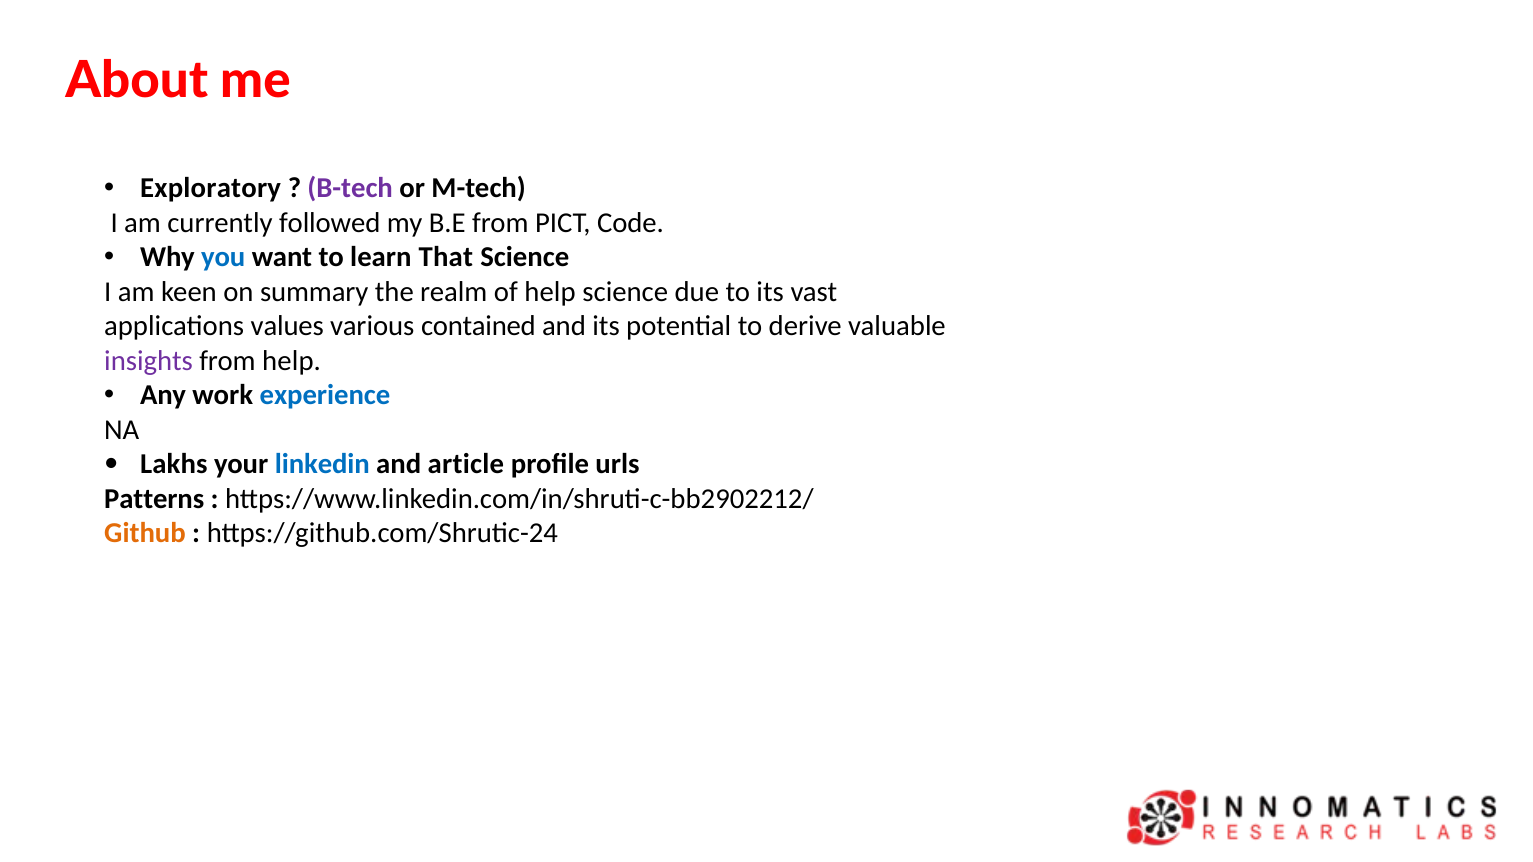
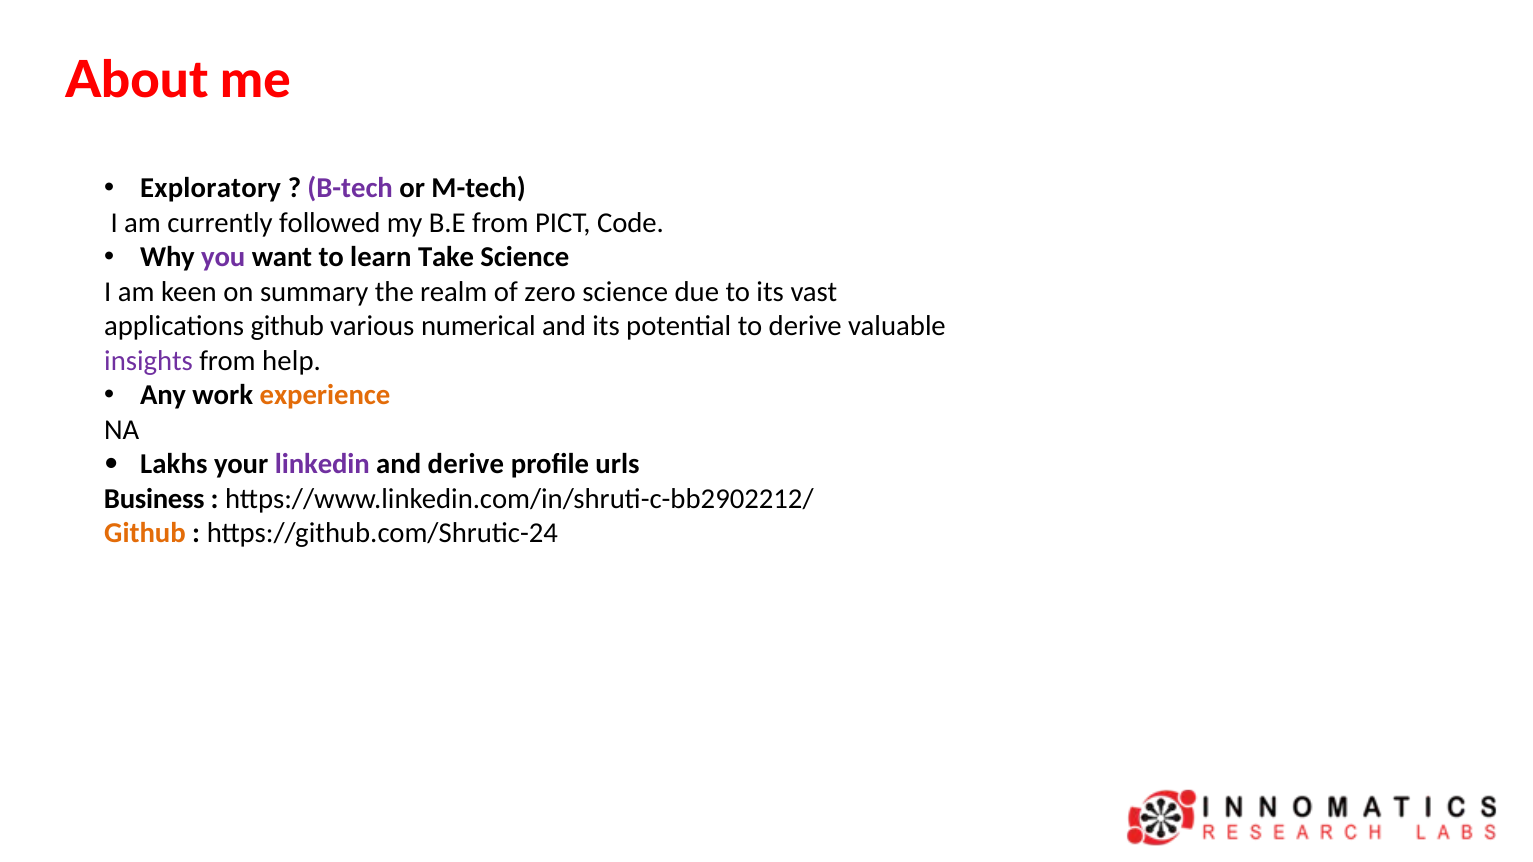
you colour: blue -> purple (223, 257)
That: That -> Take (446, 257)
of help: help -> zero (550, 292)
applications values: values -> github (287, 326)
contained: contained -> numerical (478, 326)
experience colour: blue -> orange (325, 395)
linkedin colour: blue -> purple (322, 464)
and article: article -> derive (466, 464)
Patterns: Patterns -> Business (154, 499)
